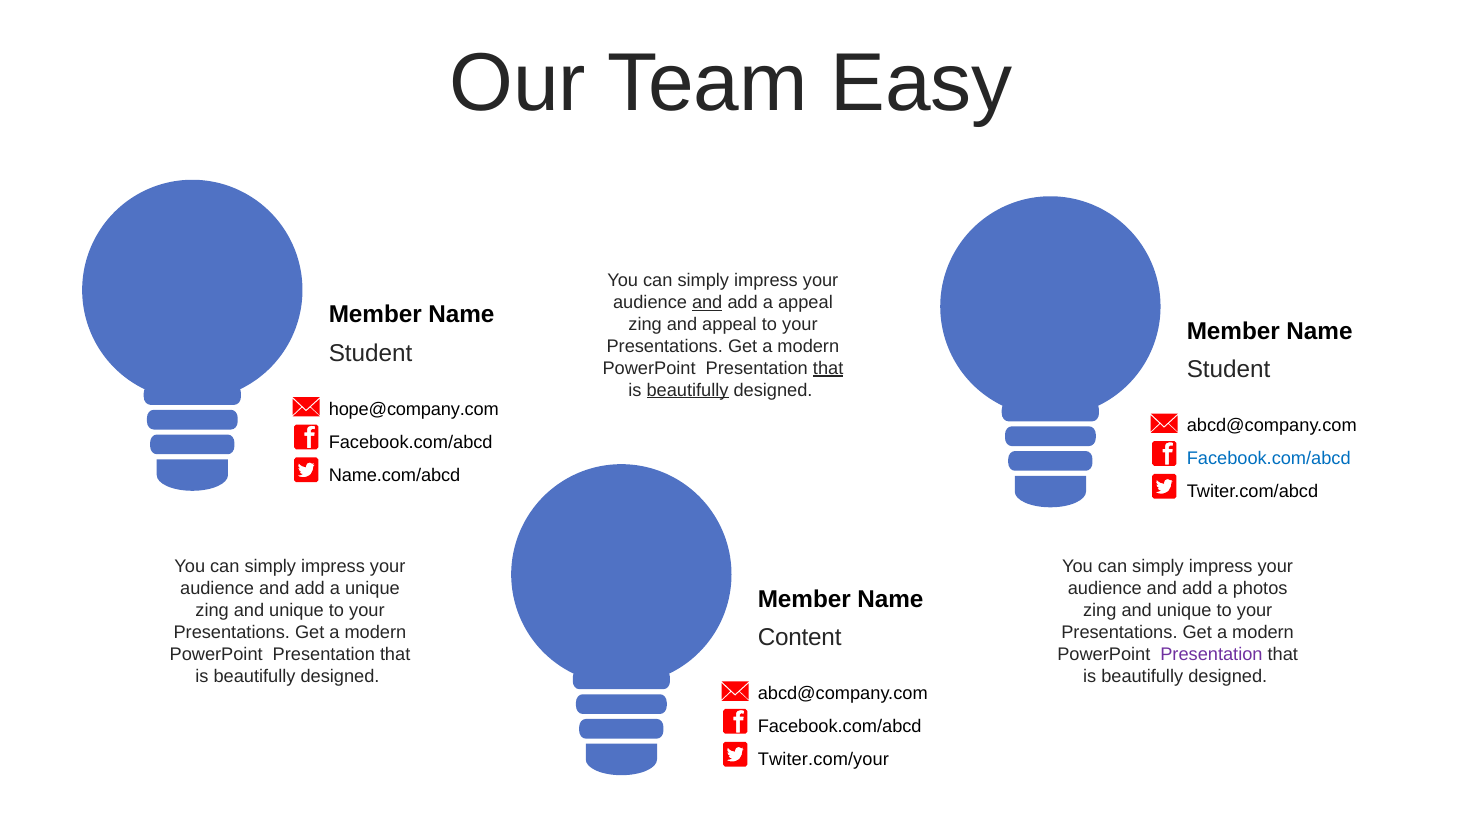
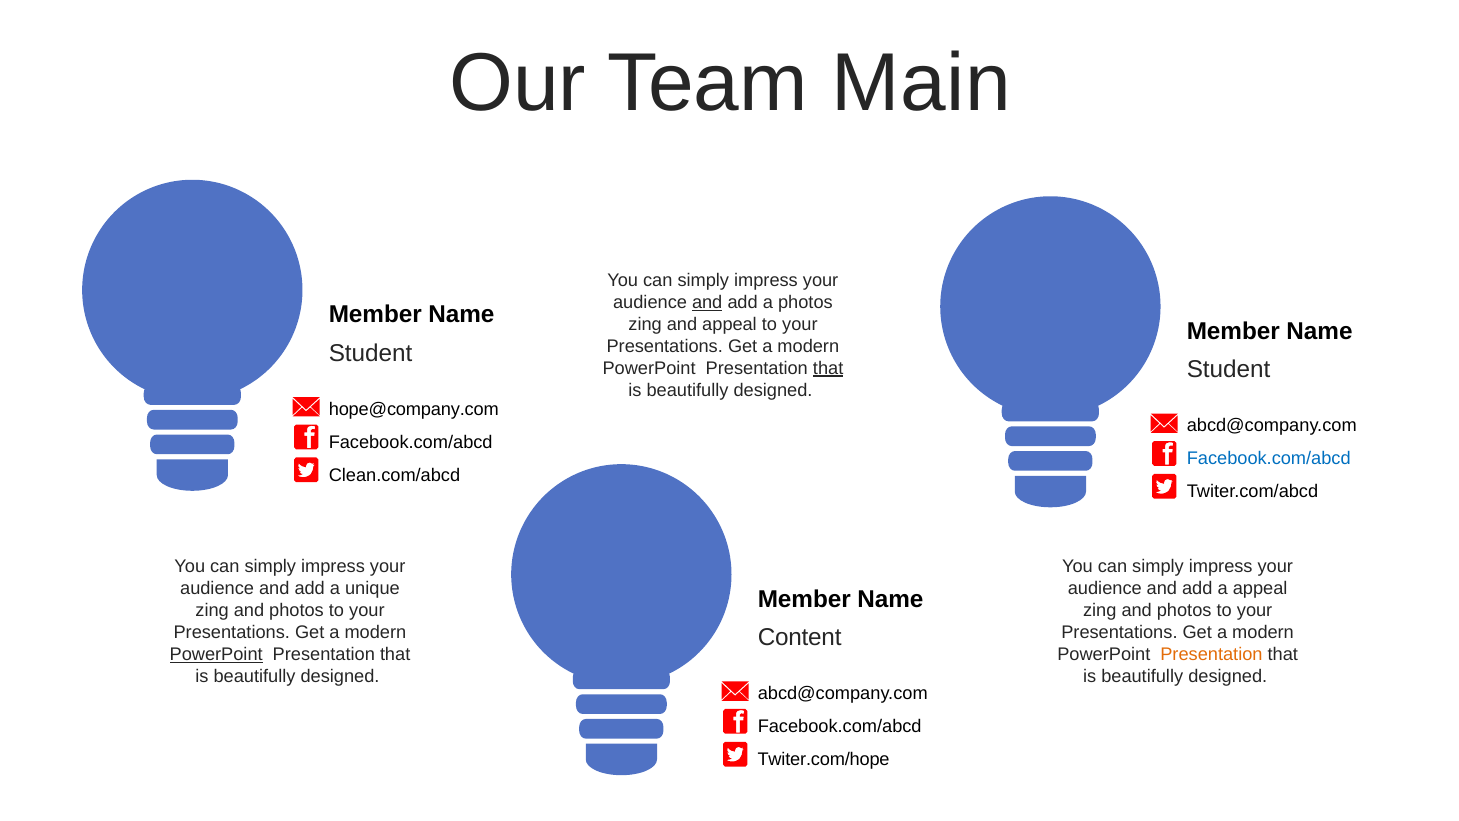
Easy: Easy -> Main (921, 83)
a appeal: appeal -> photos (805, 302)
beautifully underline: present -> none (688, 390)
Name.com/abcd: Name.com/abcd -> Clean.com/abcd (394, 475)
a photos: photos -> appeal (1260, 588)
unique: unique -> photos (297, 610)
unique: unique -> photos (1184, 610)
PowerPoint underline: none -> present (216, 654)
Presentation colour: purple -> orange (1211, 654)
Twiter.com/your: Twiter.com/your -> Twiter.com/hope (824, 759)
